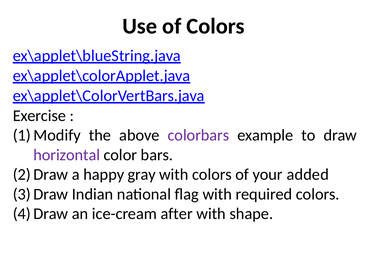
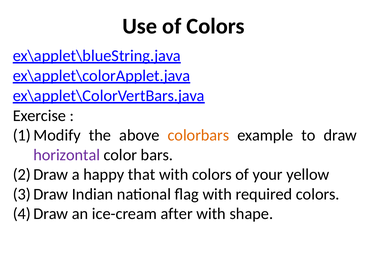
colorbars colour: purple -> orange (198, 135)
gray: gray -> that (142, 174)
added: added -> yellow (308, 174)
